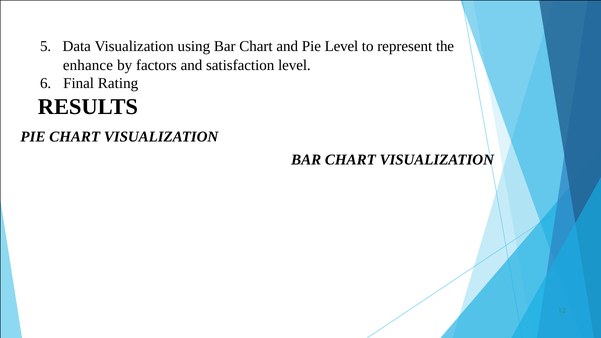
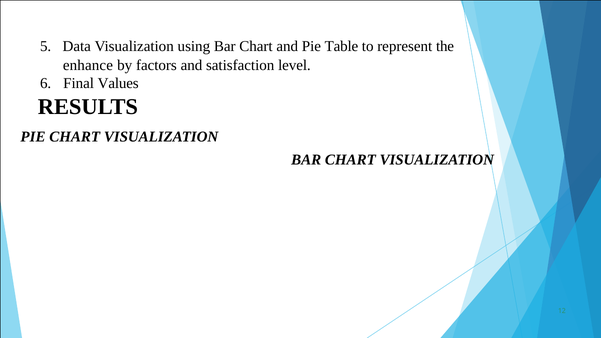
Pie Level: Level -> Table (341, 46)
Rating: Rating -> Values (118, 83)
